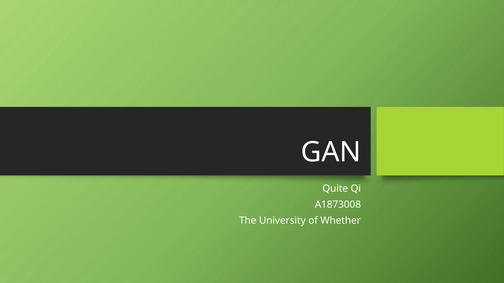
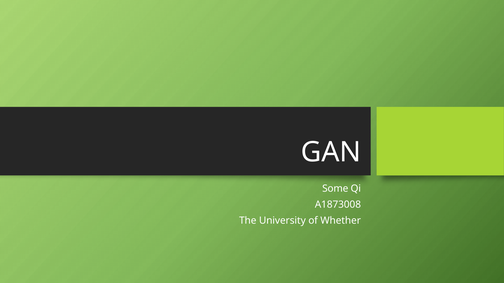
Quite: Quite -> Some (335, 189)
